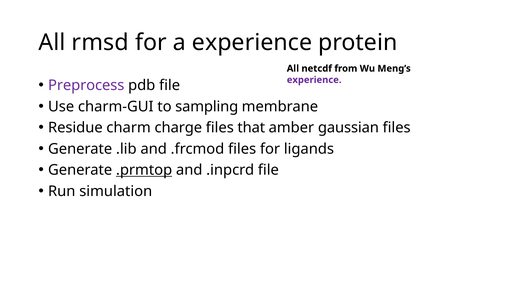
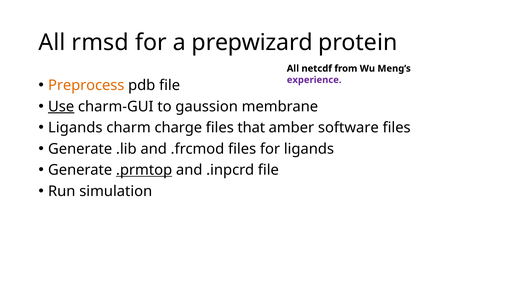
a experience: experience -> prepwizard (252, 43)
Preprocess colour: purple -> orange (86, 86)
Use underline: none -> present (61, 107)
sampling: sampling -> gaussion (207, 107)
Residue: Residue -> Ligands (75, 128)
gaussian: gaussian -> software (348, 128)
